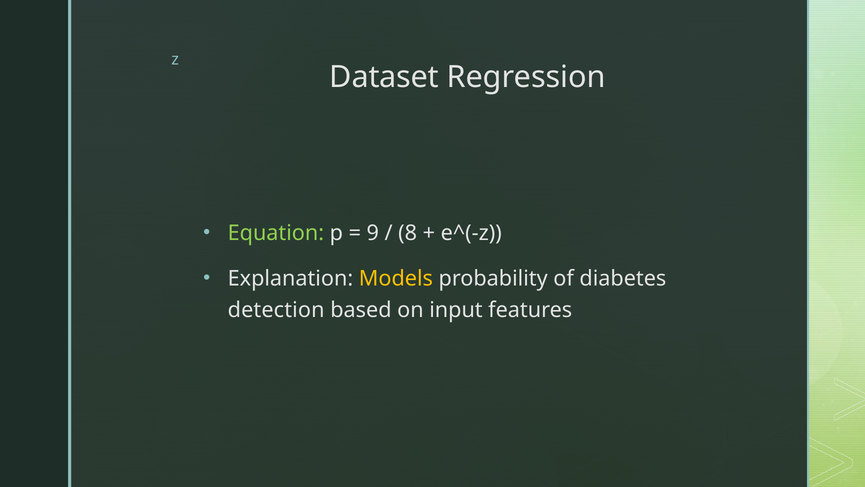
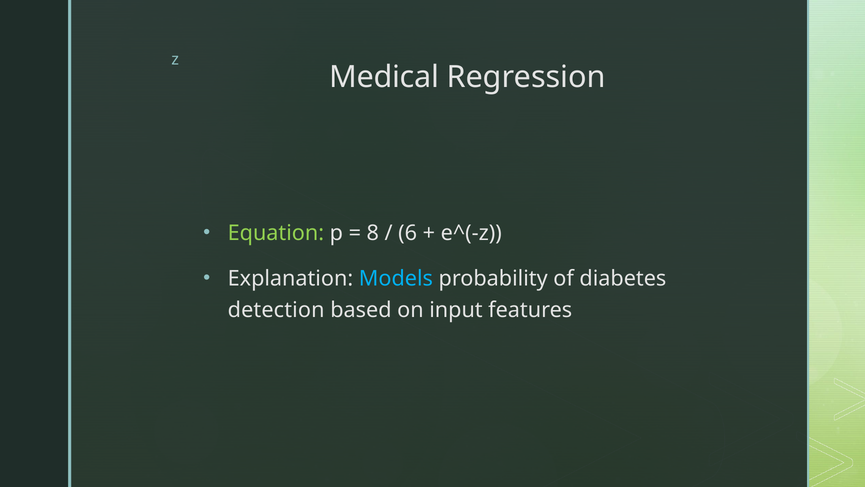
Dataset: Dataset -> Medical (384, 77)
9: 9 -> 8 (373, 233)
8: 8 -> 6 (408, 233)
Models colour: yellow -> light blue (396, 279)
